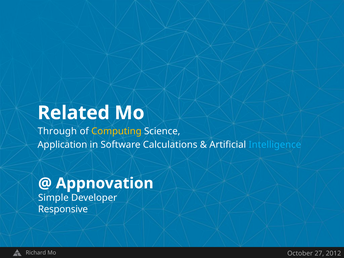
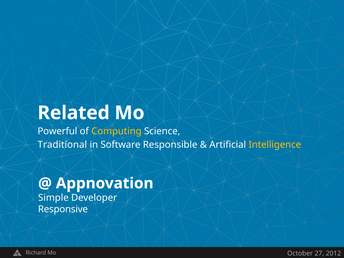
Through: Through -> Powerful (57, 131)
Application: Application -> Traditional (62, 145)
Calculations: Calculations -> Responsible (170, 145)
Intelligence colour: light blue -> yellow (275, 145)
